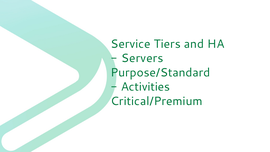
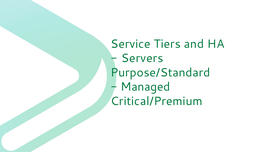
Activities: Activities -> Managed (145, 87)
